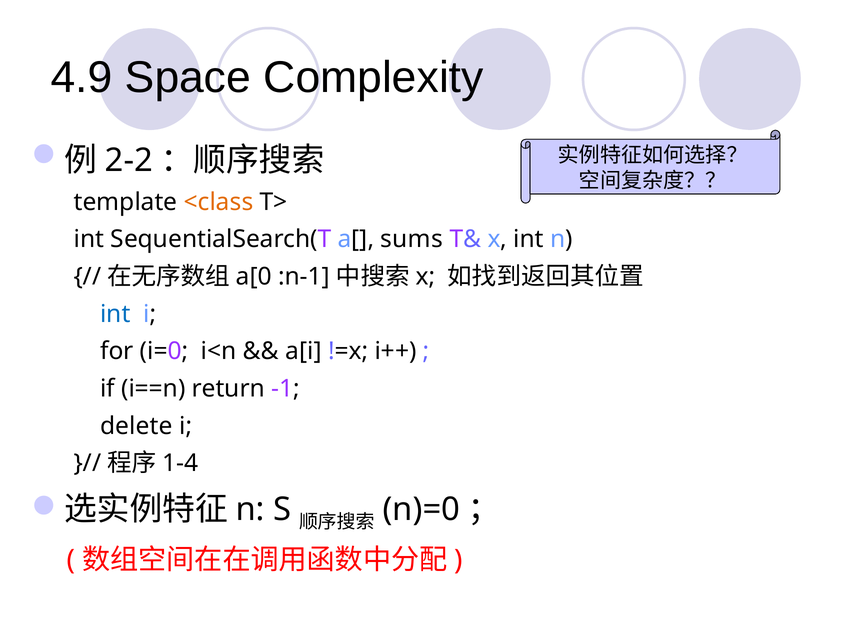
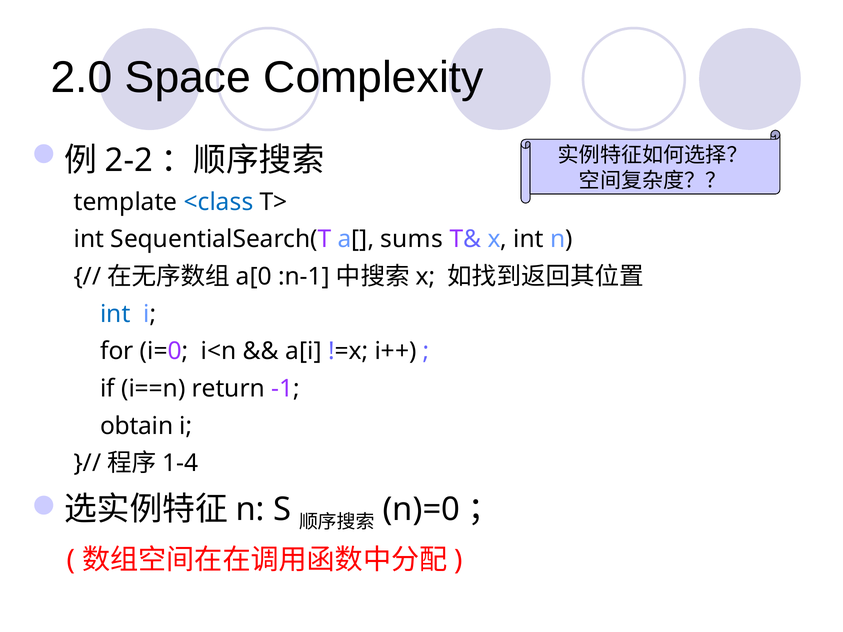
4.9: 4.9 -> 2.0 (81, 78)
<class colour: orange -> blue (219, 202)
delete: delete -> obtain (137, 426)
